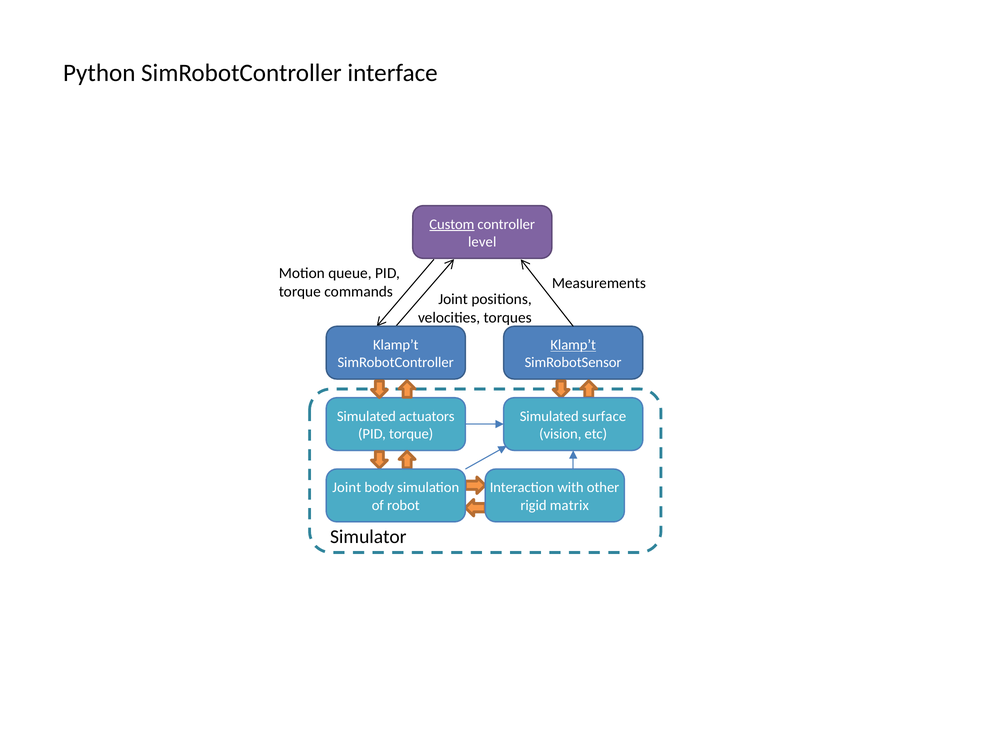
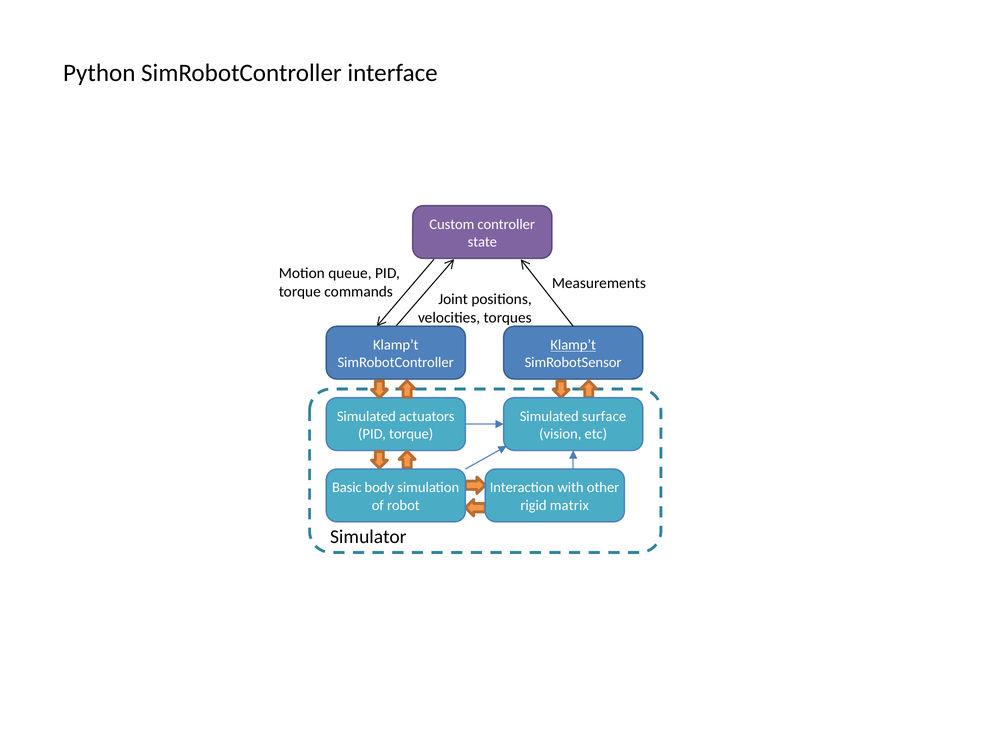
Custom underline: present -> none (452, 224)
level: level -> state (482, 242)
Joint: Joint -> Basic (347, 488)
